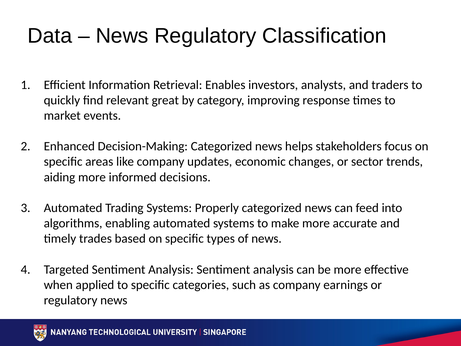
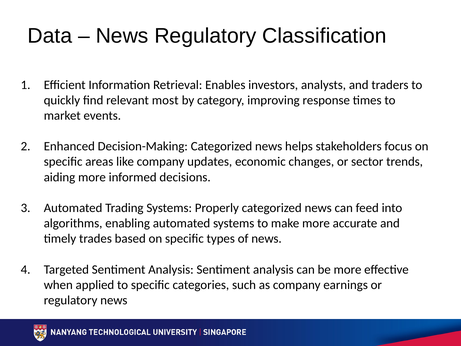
great: great -> most (165, 100)
